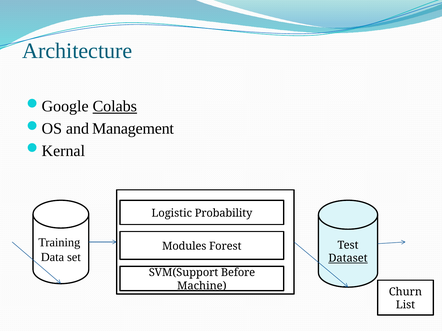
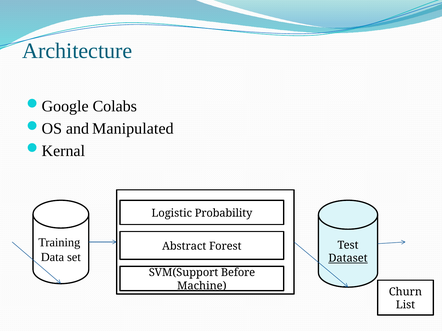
Colabs underline: present -> none (115, 106)
Management: Management -> Manipulated (133, 129)
Modules: Modules -> Abstract (184, 247)
